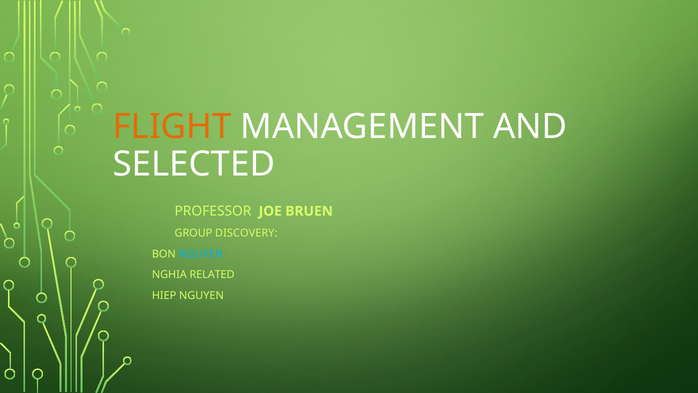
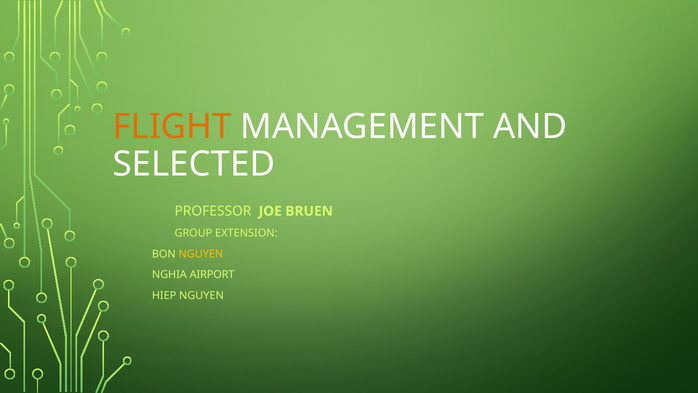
DISCOVERY: DISCOVERY -> EXTENSION (246, 233)
NGUYEN colour: light blue -> yellow (201, 254)
RELATED: RELATED -> AIRPORT (212, 274)
